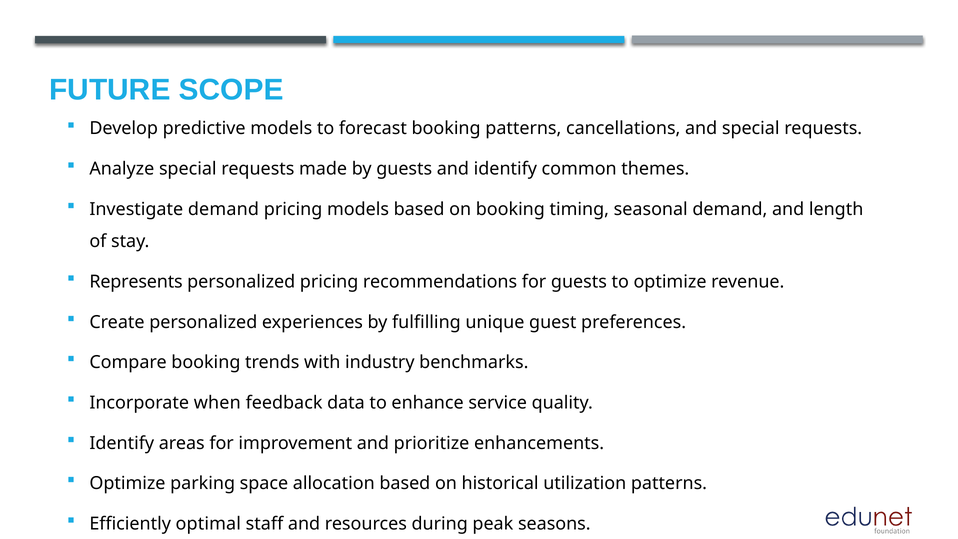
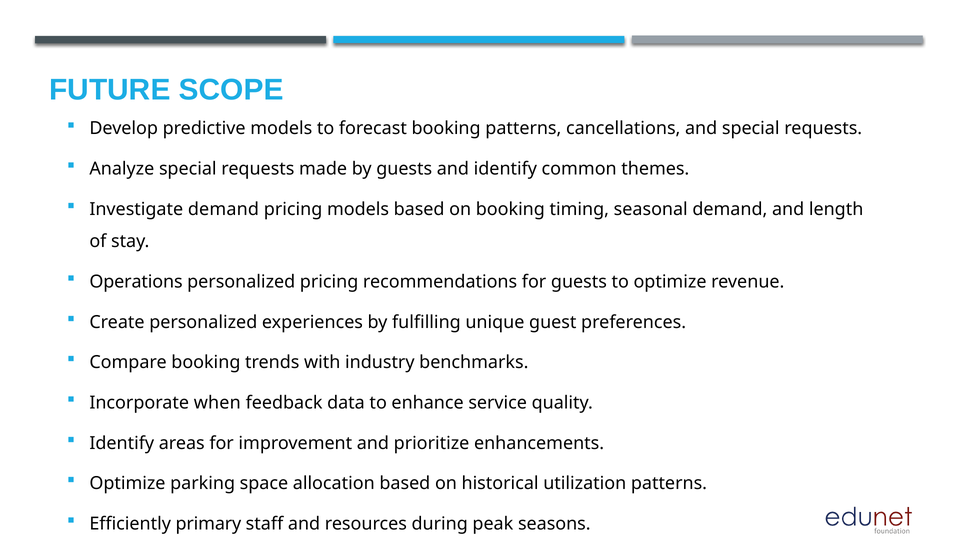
Represents: Represents -> Operations (136, 282)
optimal: optimal -> primary (208, 524)
